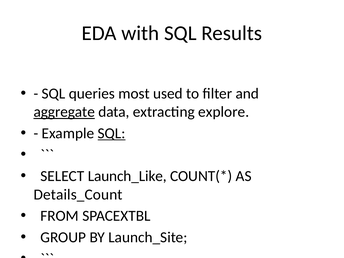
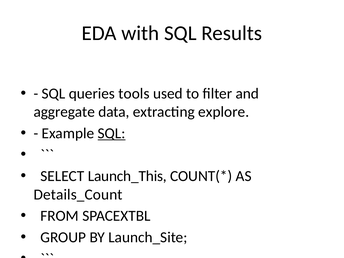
most: most -> tools (134, 94)
aggregate underline: present -> none (64, 112)
Launch_Like: Launch_Like -> Launch_This (127, 176)
